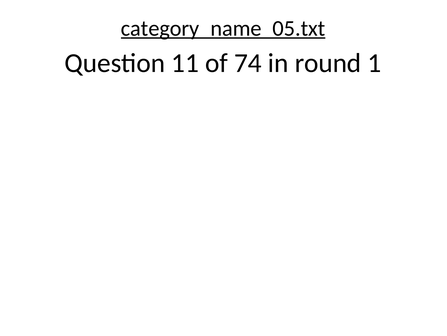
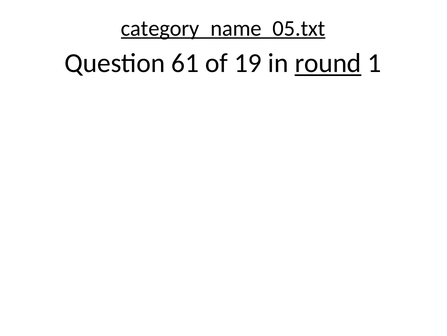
11: 11 -> 61 (185, 63)
74: 74 -> 19 (248, 63)
round underline: none -> present (328, 63)
